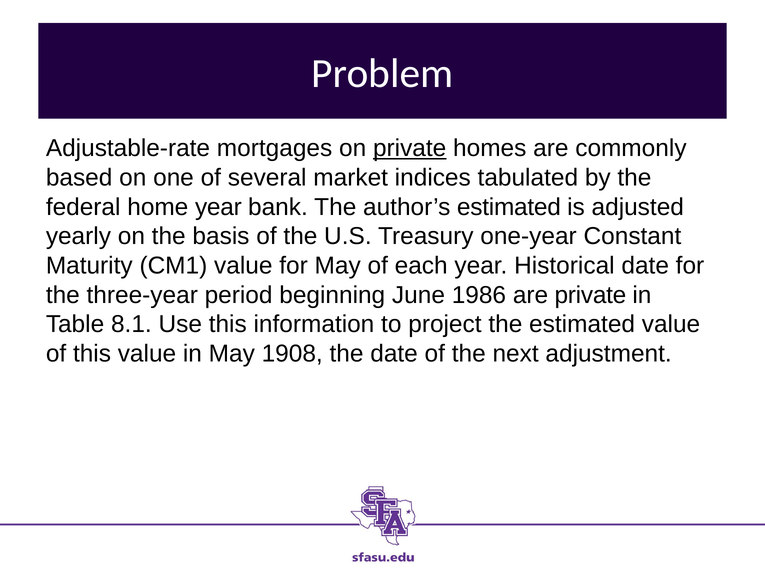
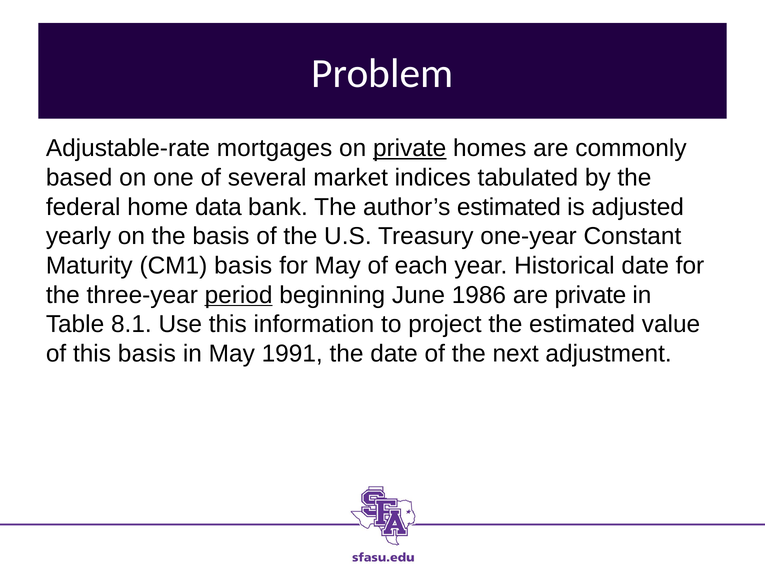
home year: year -> data (218, 207)
CM1 value: value -> basis (243, 266)
period underline: none -> present (239, 295)
this value: value -> basis (147, 353)
1908: 1908 -> 1991 (292, 353)
